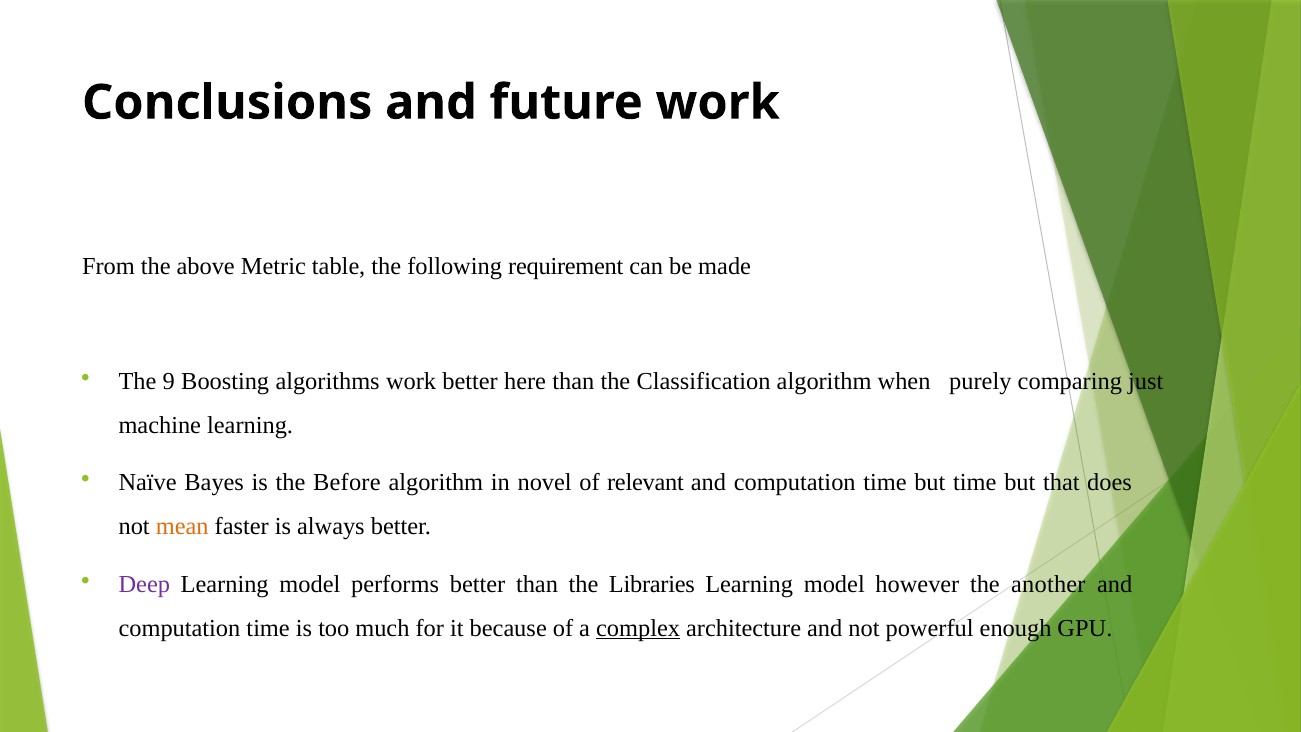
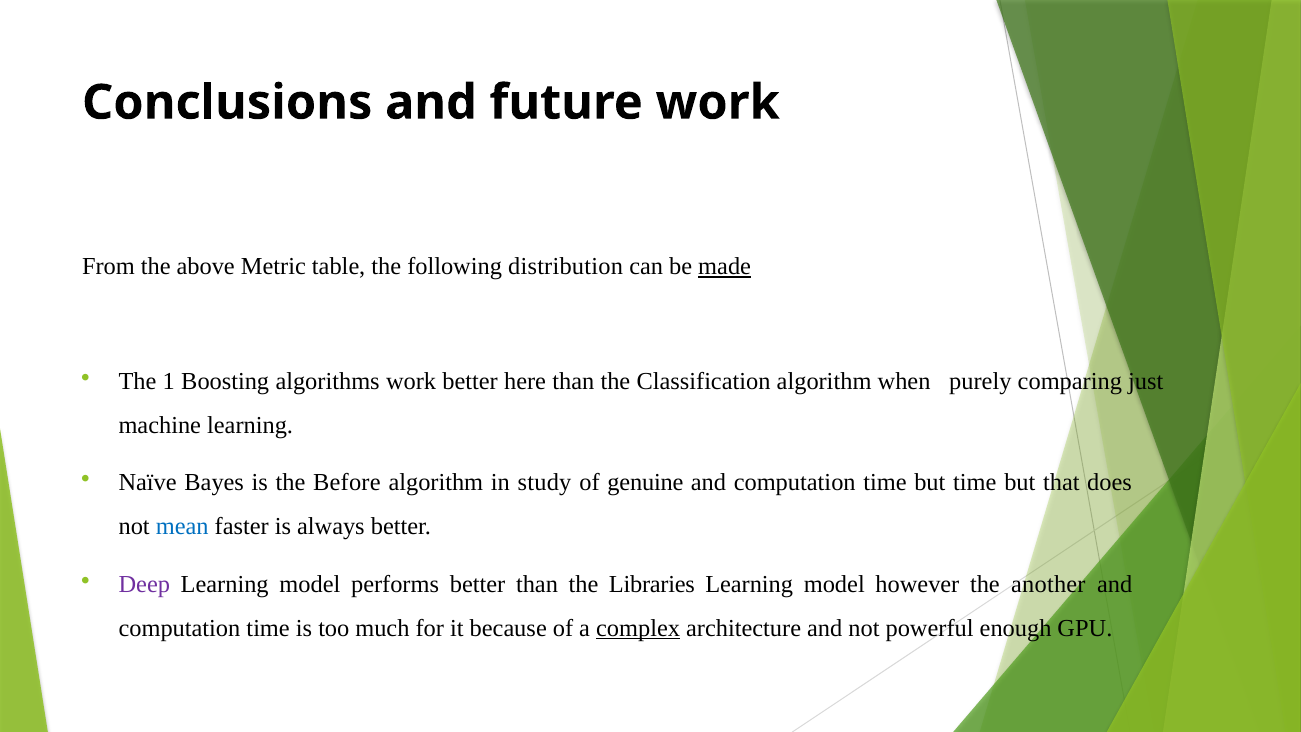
requirement: requirement -> distribution (566, 266)
made underline: none -> present (725, 266)
9: 9 -> 1 (169, 381)
novel: novel -> study (545, 483)
relevant: relevant -> genuine (645, 483)
mean colour: orange -> blue (182, 527)
